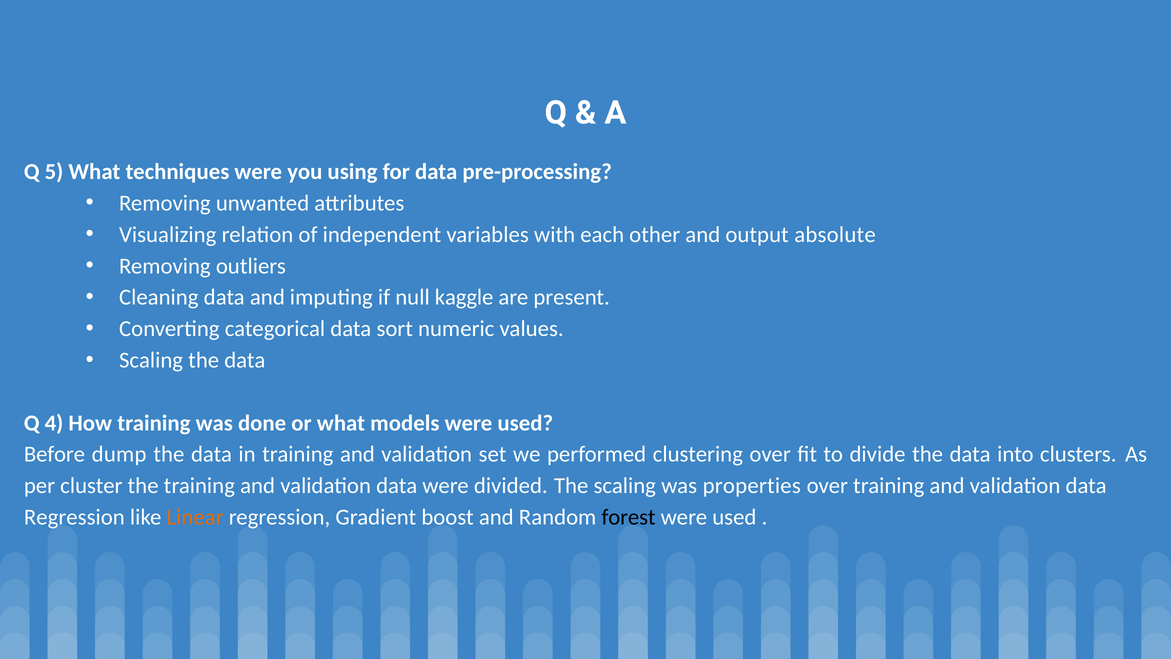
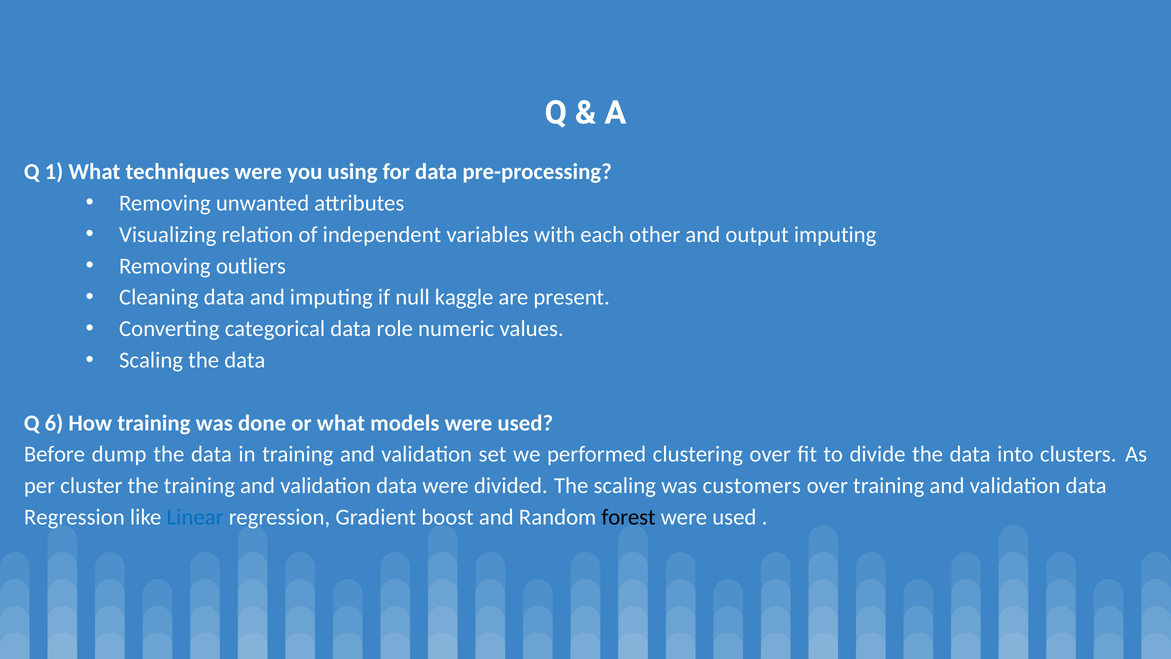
5: 5 -> 1 (54, 172)
output absolute: absolute -> imputing (835, 234)
sort: sort -> role (395, 329)
4: 4 -> 6 (54, 423)
properties: properties -> customers (752, 486)
Linear colour: orange -> blue (195, 517)
